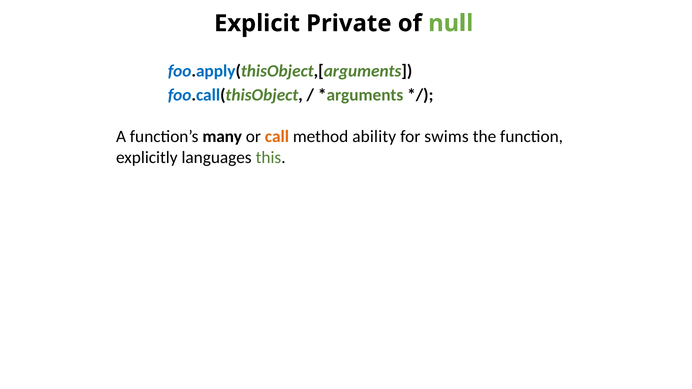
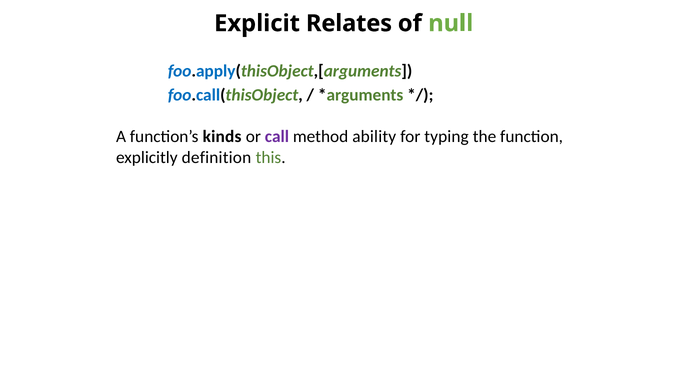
Private: Private -> Relates (349, 23)
many: many -> kinds (222, 137)
call colour: orange -> purple (277, 137)
swims: swims -> typing (447, 137)
languages: languages -> definition (216, 157)
